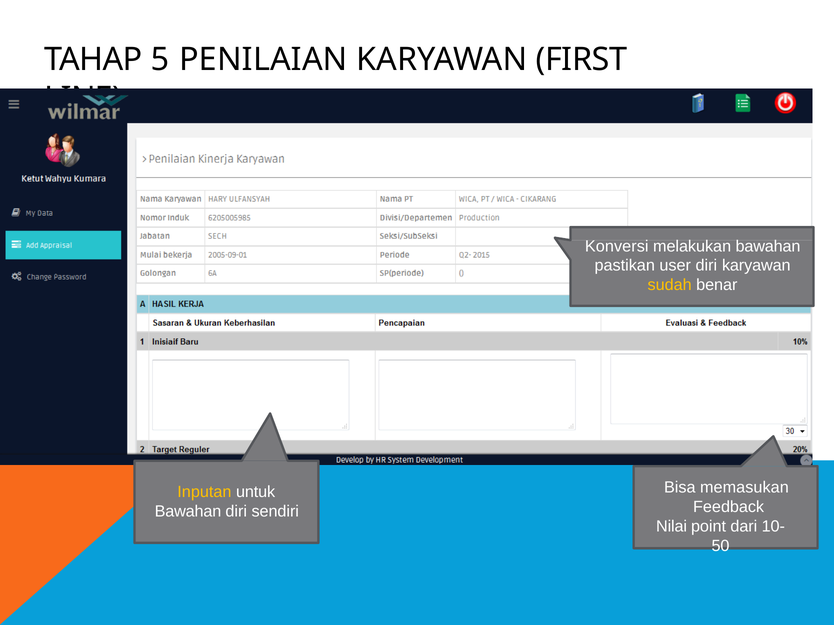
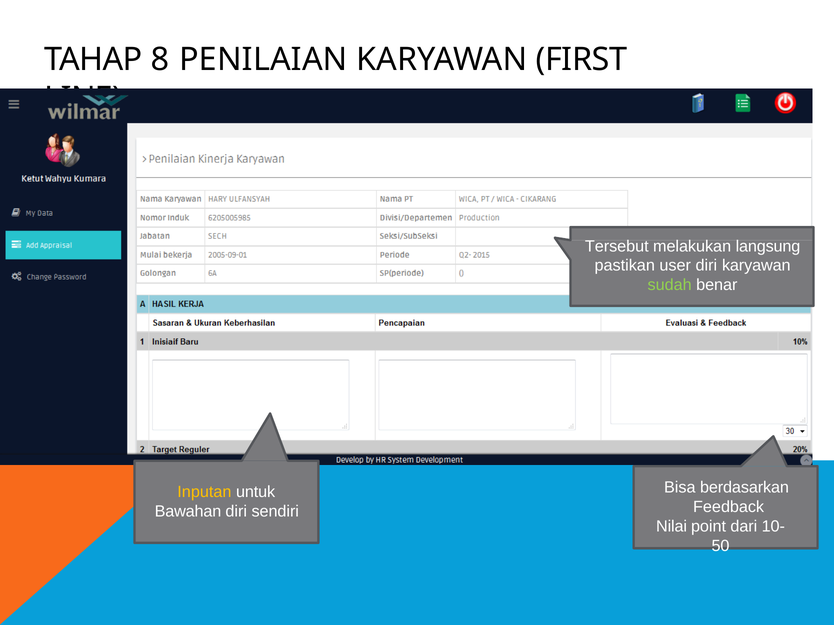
5: 5 -> 8 (160, 60)
Konversi: Konversi -> Tersebut (617, 246)
melakukan bawahan: bawahan -> langsung (768, 246)
sudah colour: yellow -> light green (670, 285)
memasukan: memasukan -> berdasarkan (744, 488)
